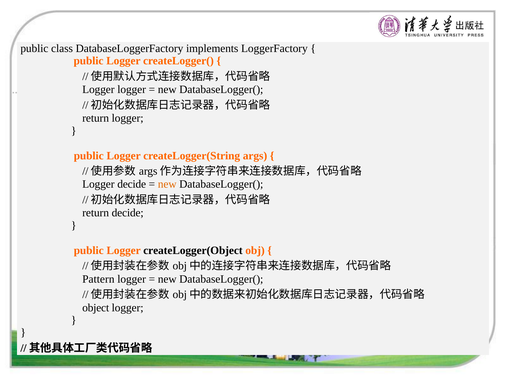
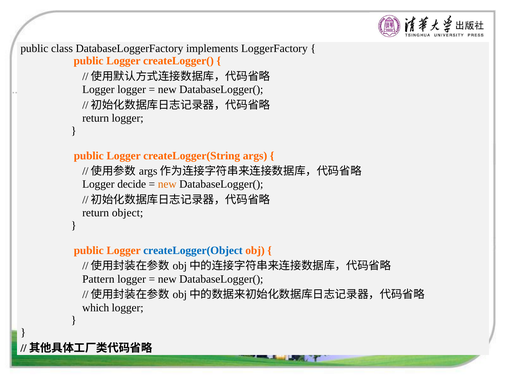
return decide: decide -> object (128, 213)
createLogger(Object colour: black -> blue (193, 251)
object: object -> which (96, 308)
